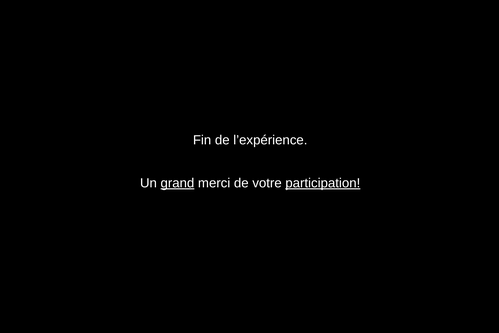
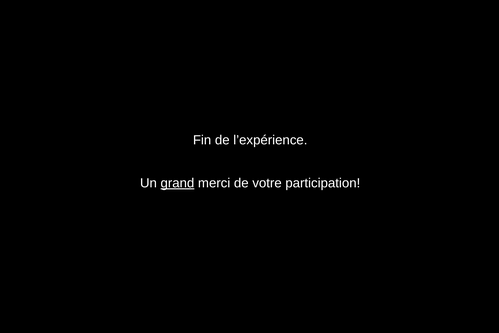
participation underline: present -> none (323, 183)
